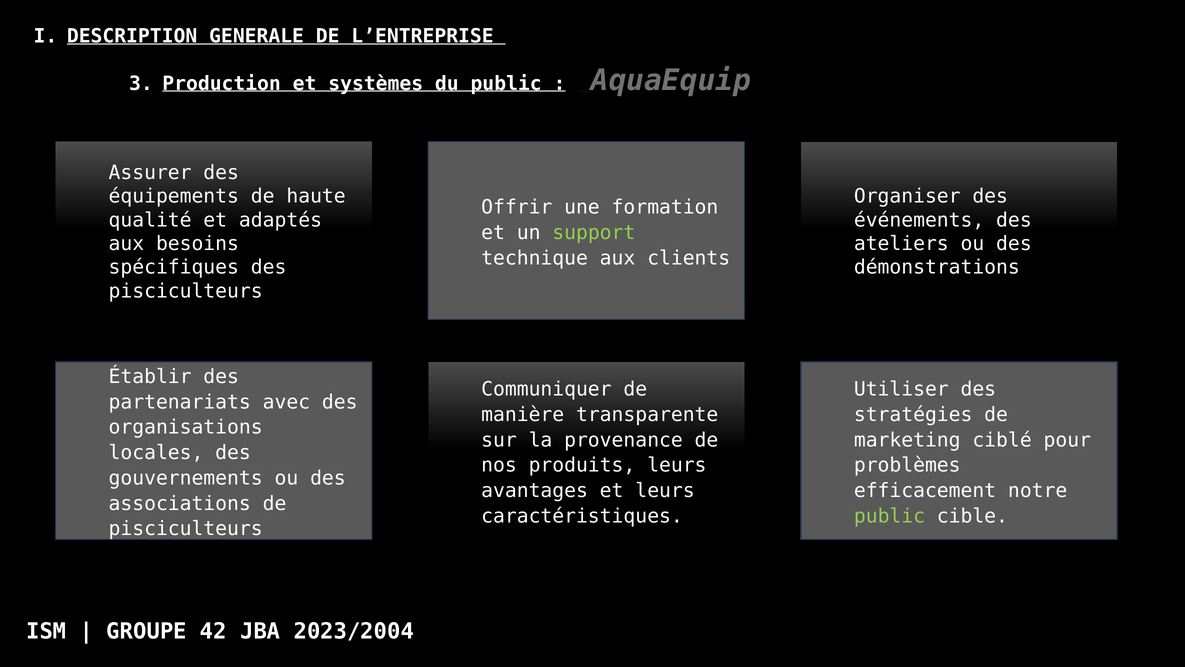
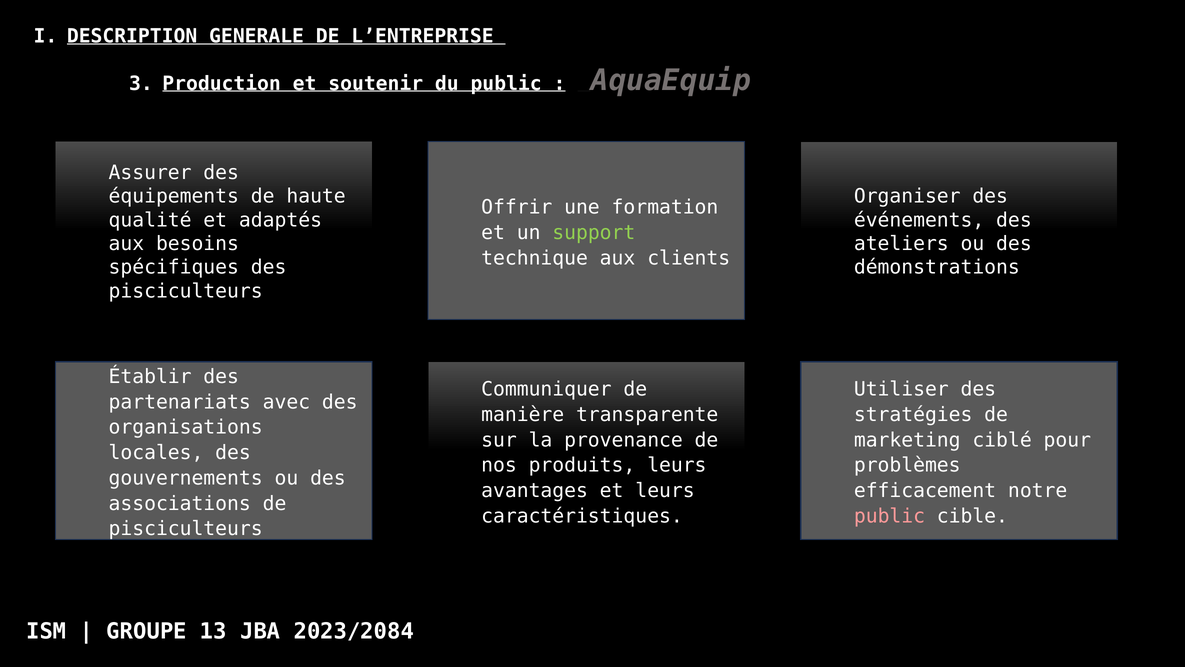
systèmes: systèmes -> soutenir (376, 84)
public colour: light green -> pink (889, 516)
42: 42 -> 13 (213, 631)
2023/2004: 2023/2004 -> 2023/2084 (354, 631)
